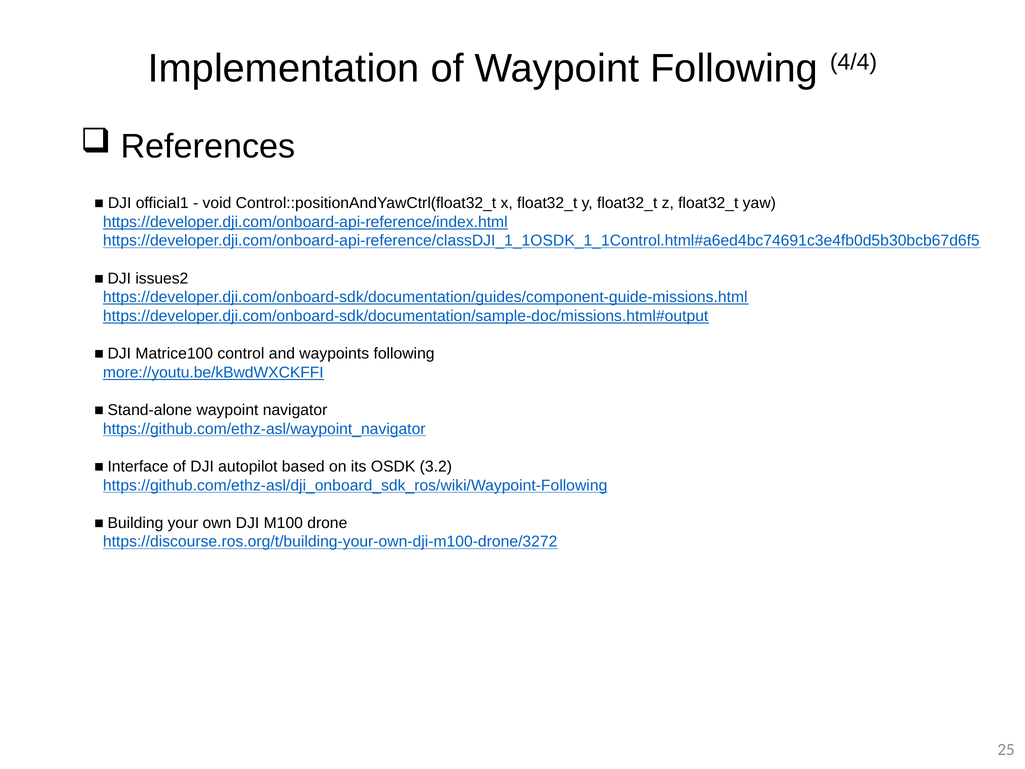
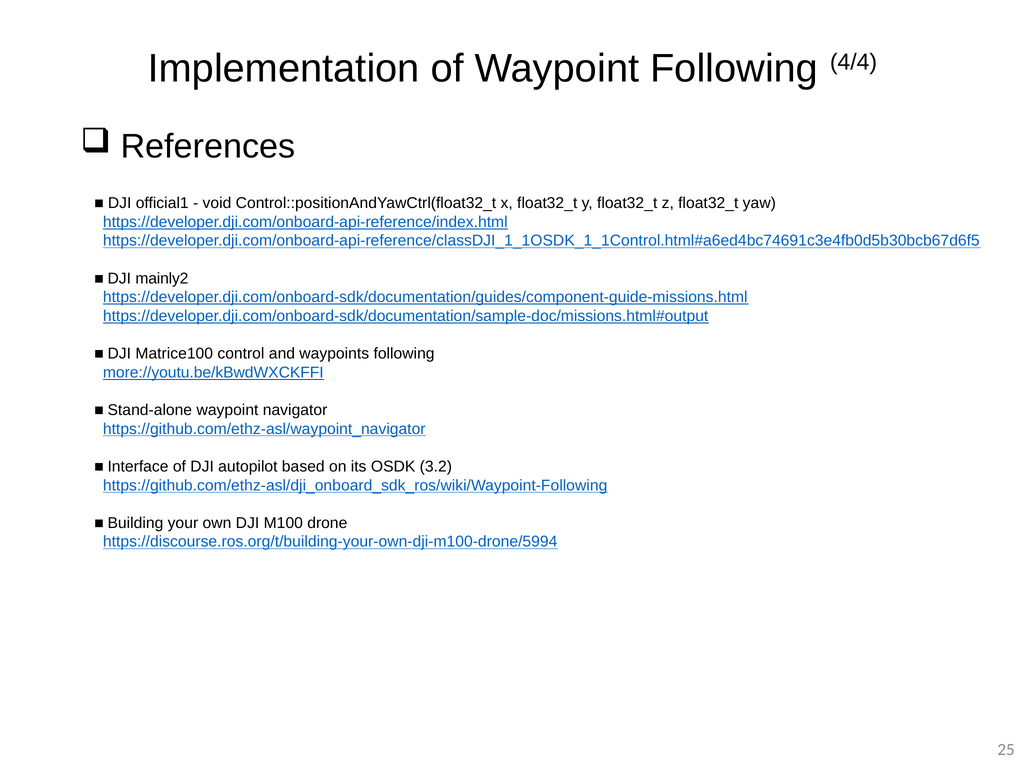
issues2: issues2 -> mainly2 (162, 278)
https://discourse.ros.org/t/building-your-own-dji-m100-drone/3272: https://discourse.ros.org/t/building-your-own-dji-m100-drone/3272 -> https://discourse.ros.org/t/building-your-own-dji-m100-drone/5994 (330, 542)
